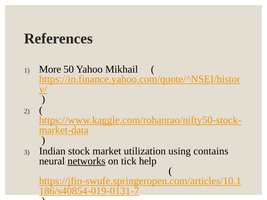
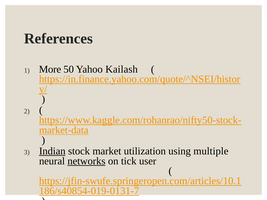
Mikhail: Mikhail -> Kailash (122, 69)
Indian underline: none -> present (52, 151)
contains: contains -> multiple (211, 151)
help: help -> user (148, 161)
